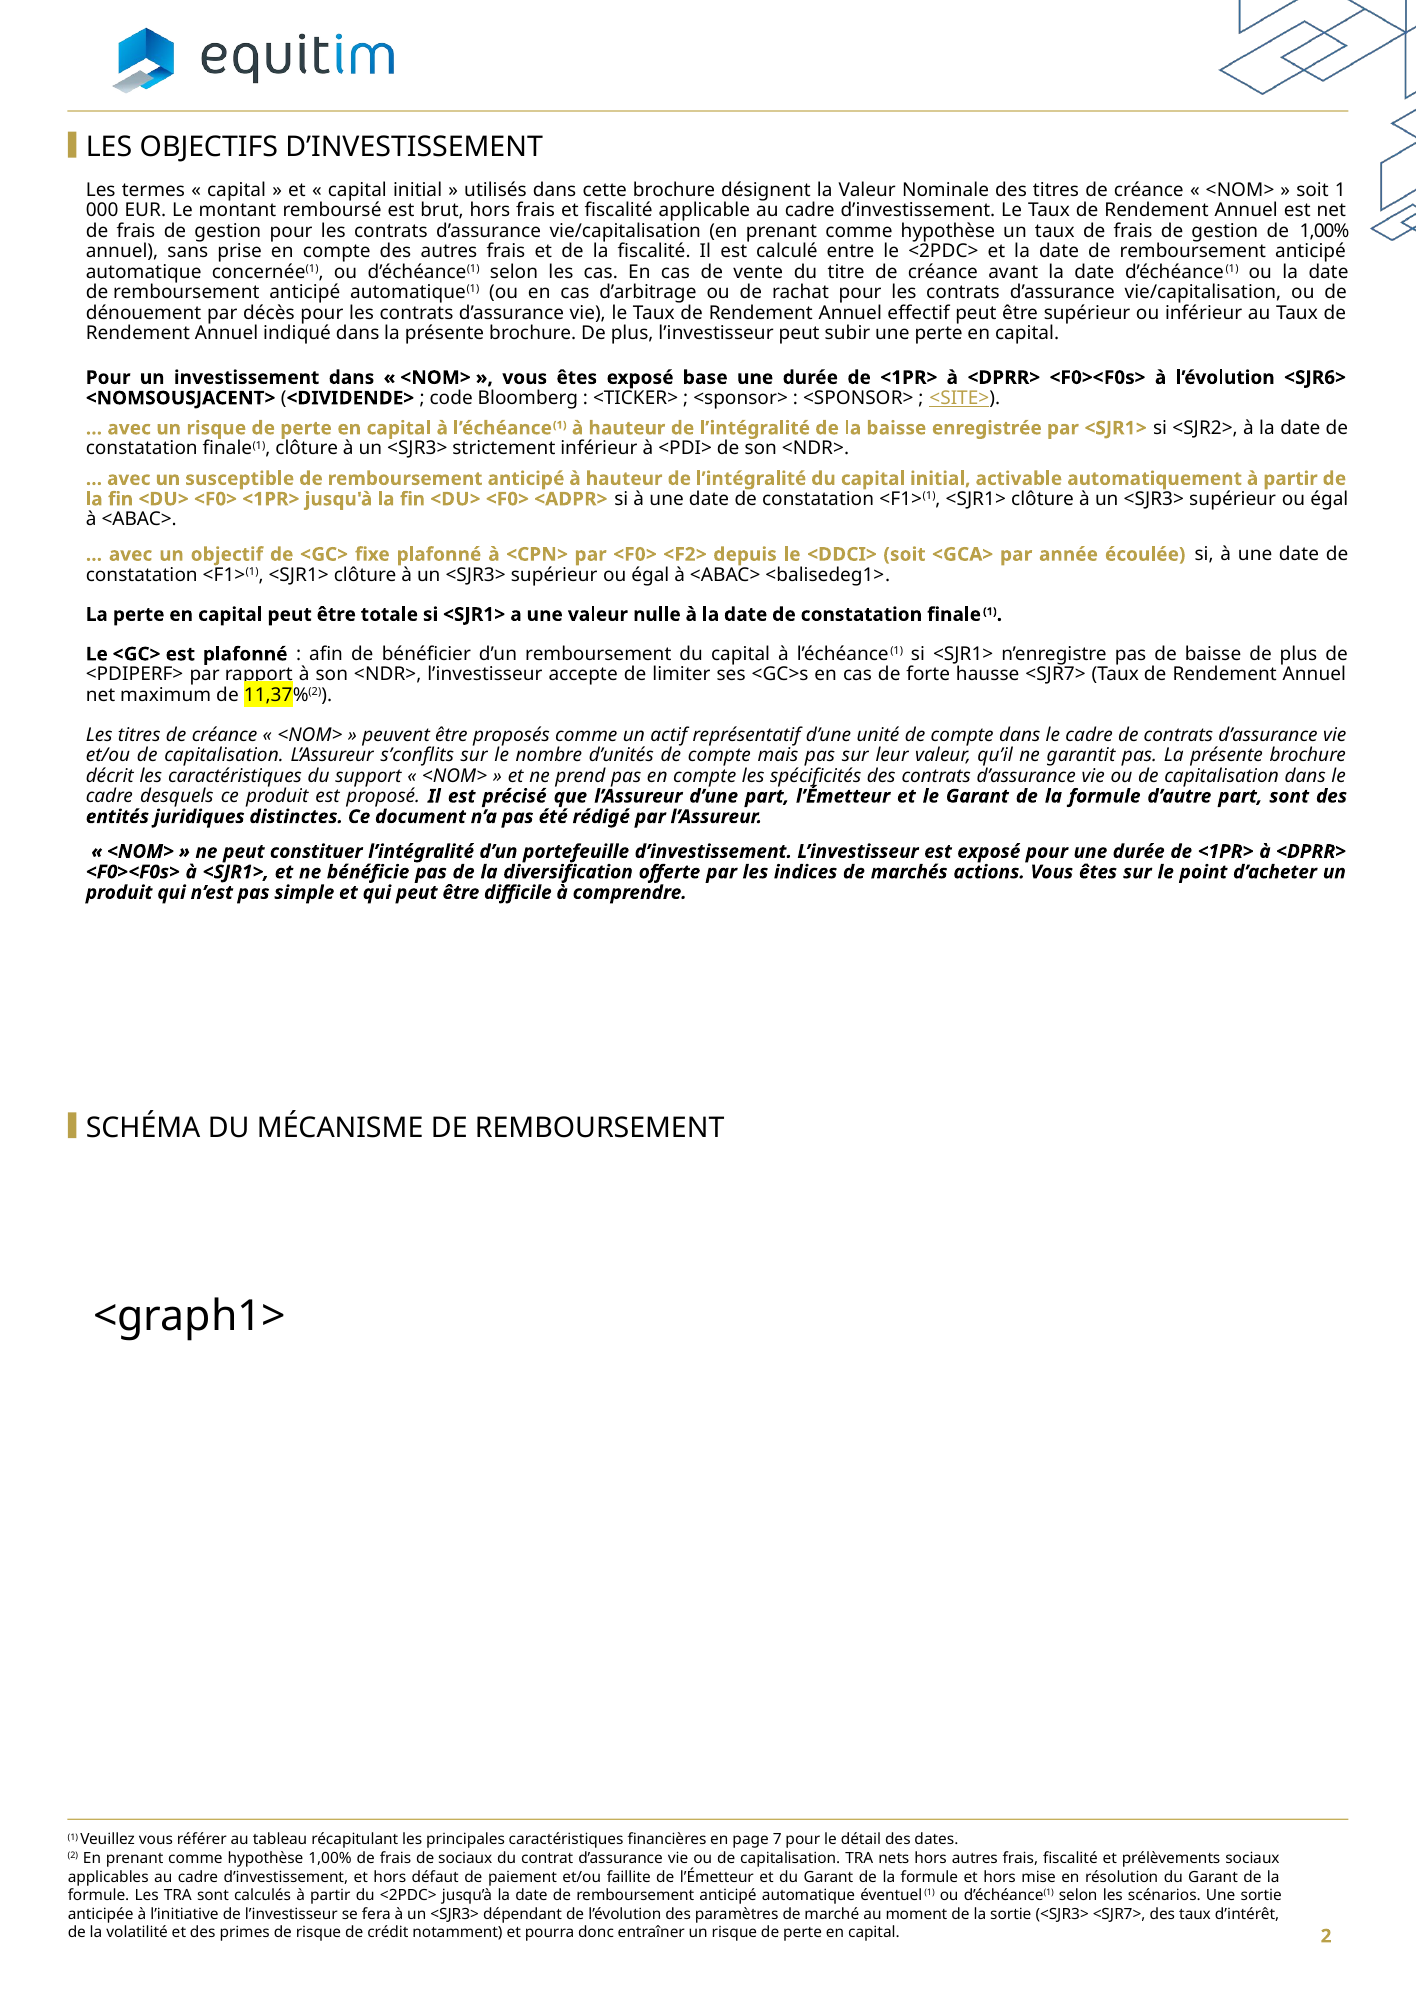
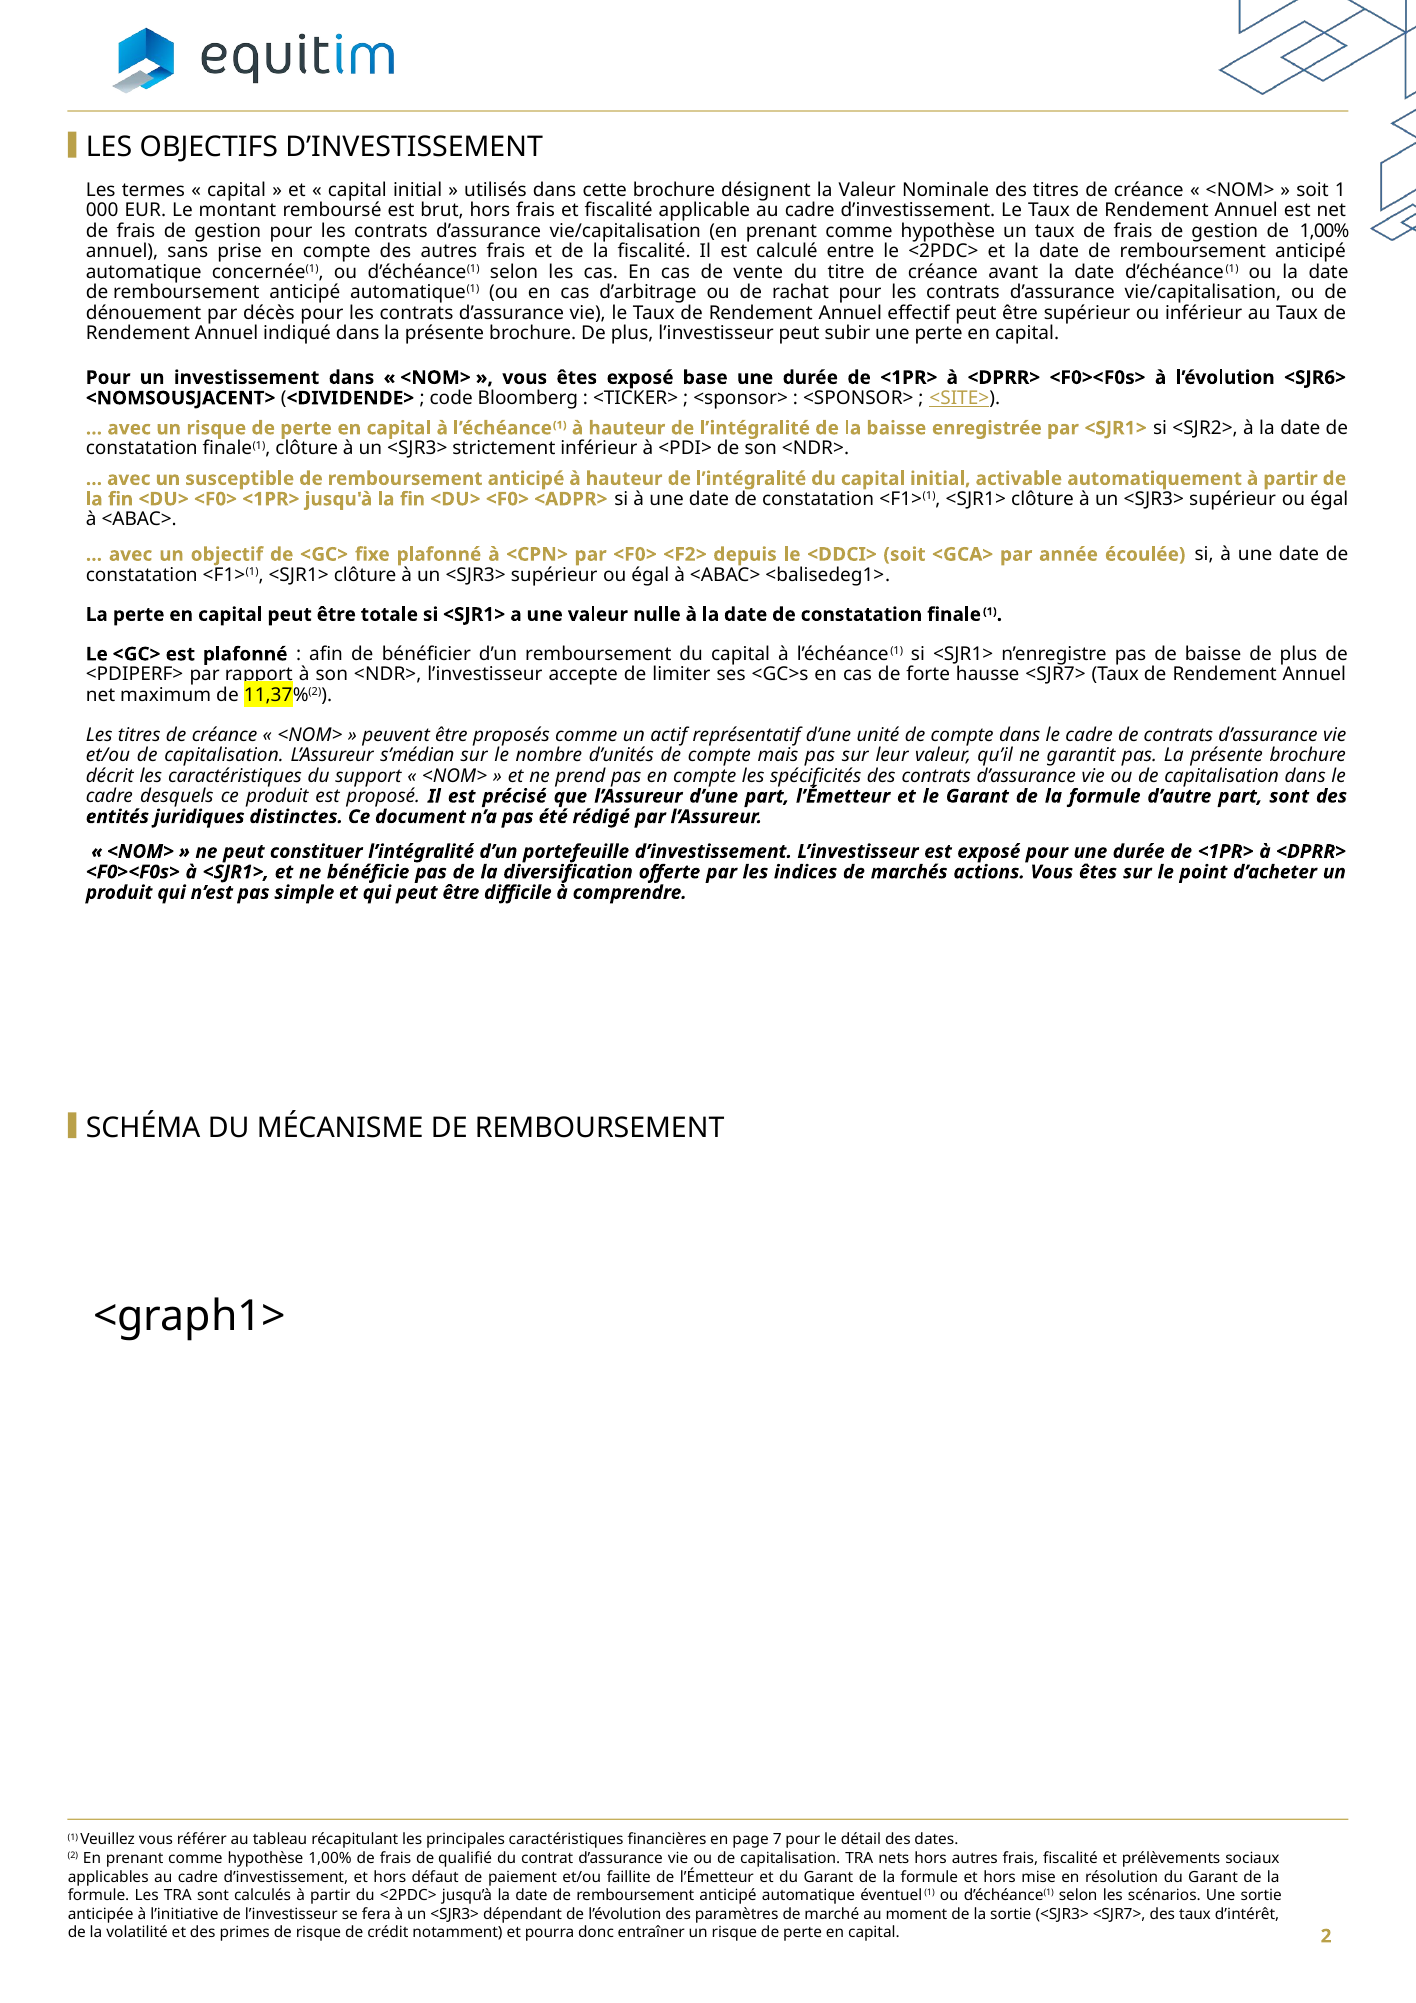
s’conflits: s’conflits -> s’médian (417, 755)
de sociaux: sociaux -> qualifié (465, 1858)
